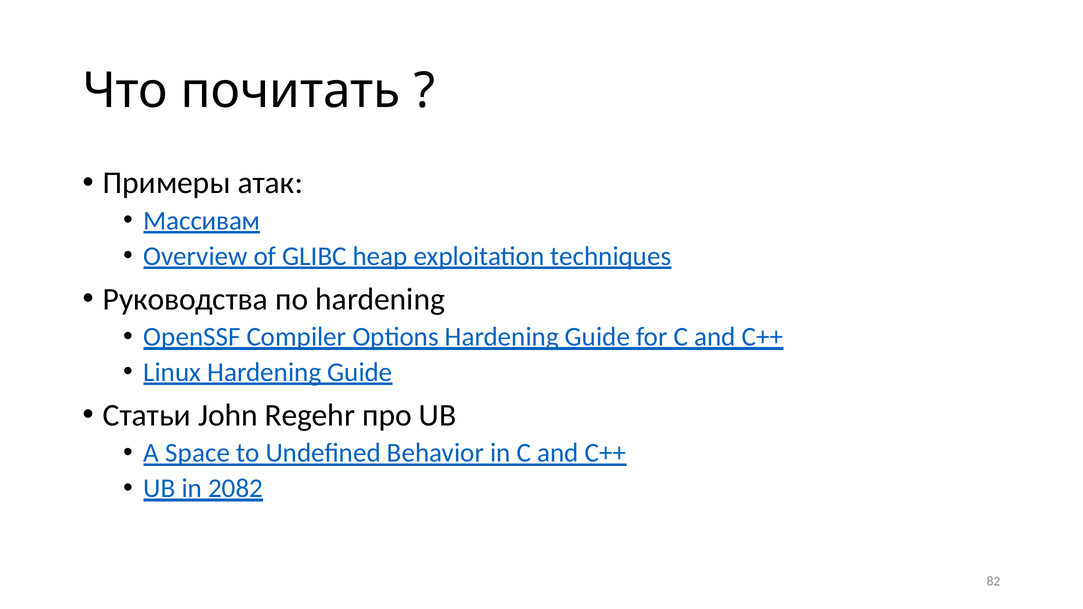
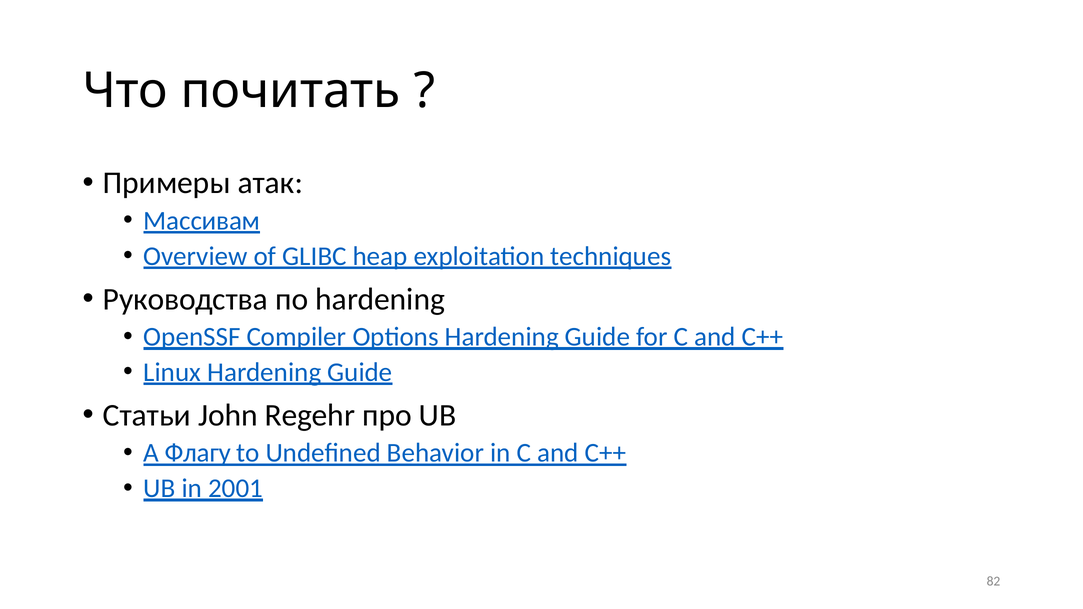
Space: Space -> Флагу (198, 453)
2082: 2082 -> 2001 (236, 488)
